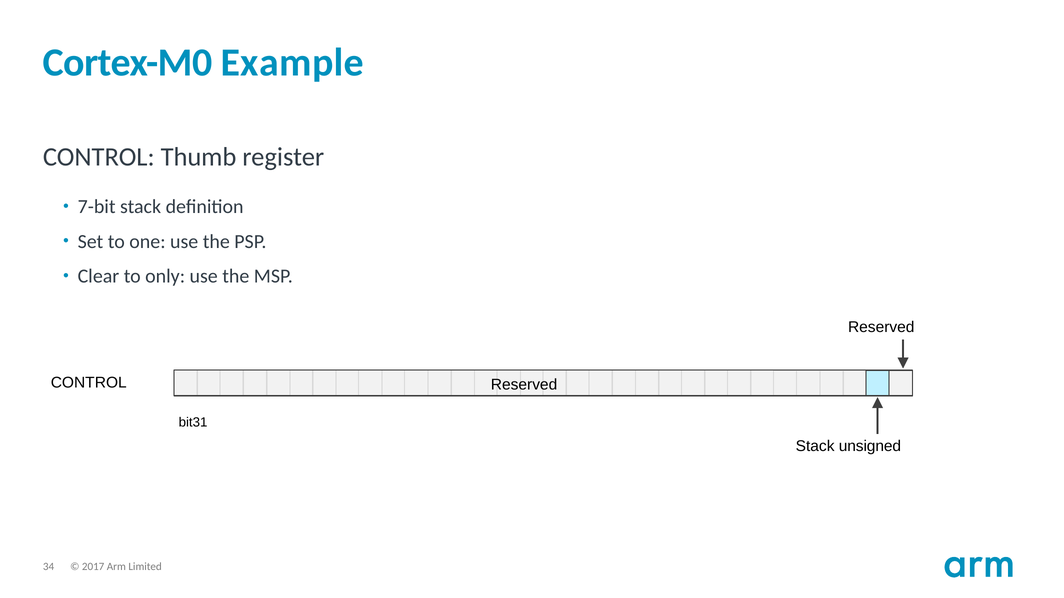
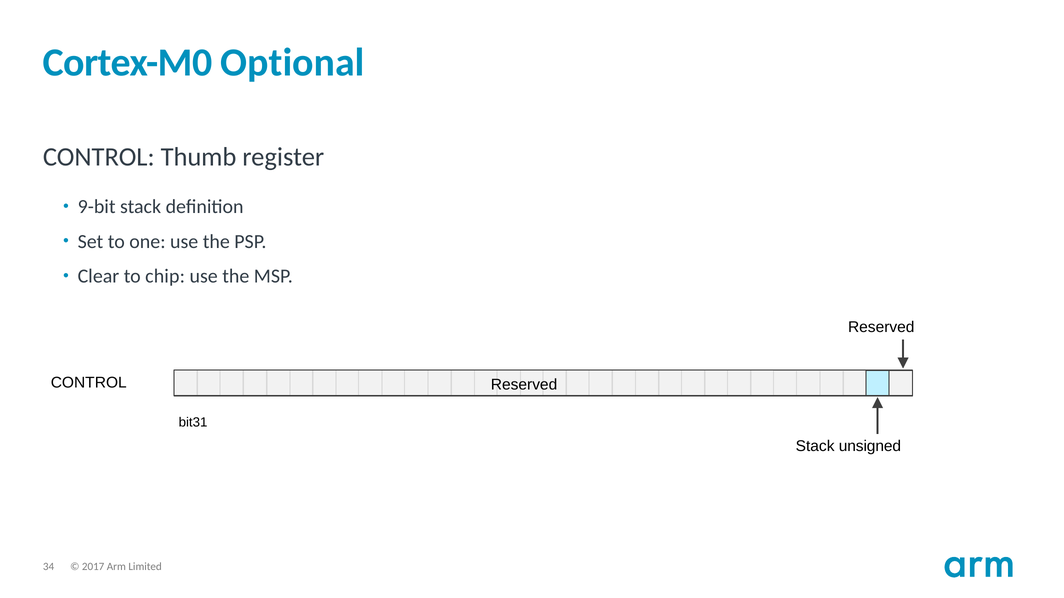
Example: Example -> Optional (292, 63)
7-bit: 7-bit -> 9-bit (97, 207)
only: only -> chip (165, 277)
